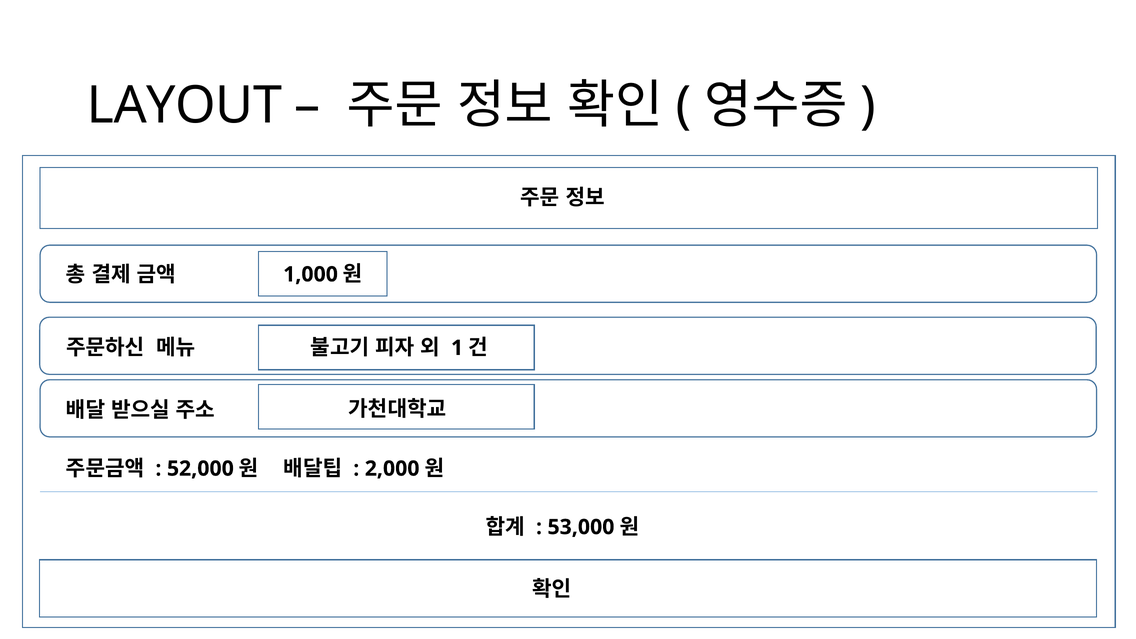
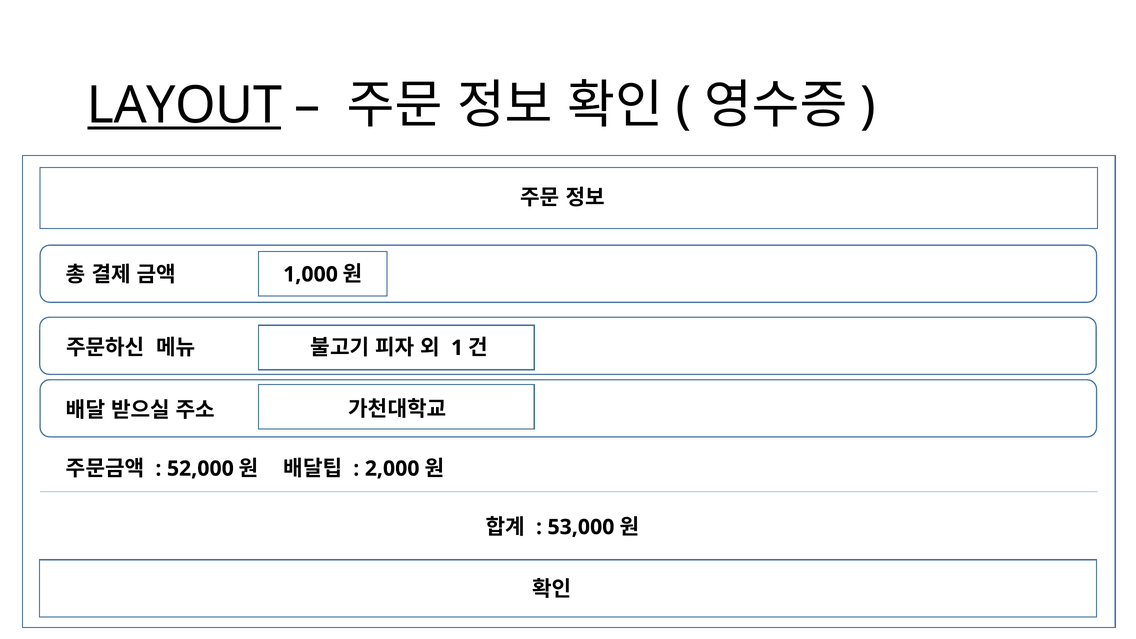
LAYOUT underline: none -> present (184, 105)
